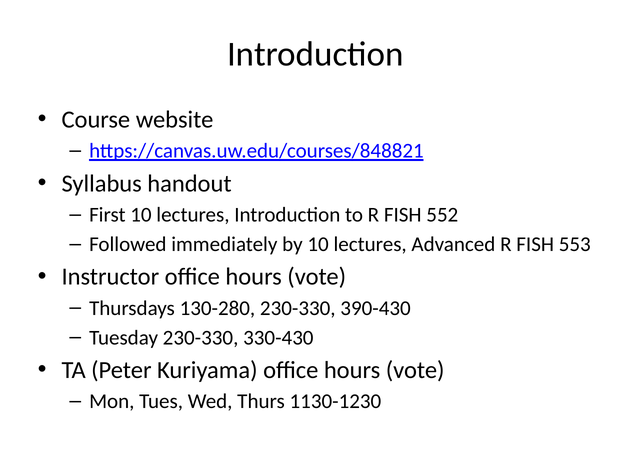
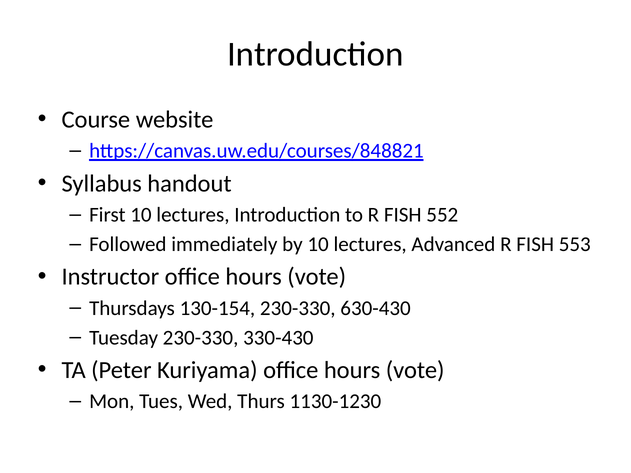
130-280: 130-280 -> 130-154 (217, 308)
390-430: 390-430 -> 630-430 (376, 308)
